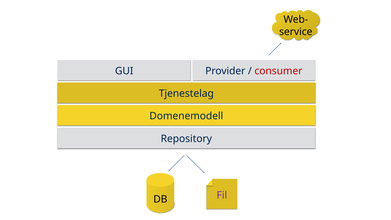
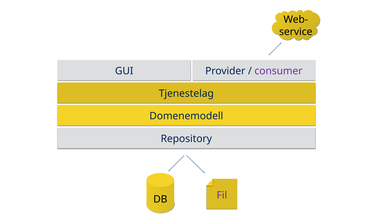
consumer colour: red -> purple (278, 71)
